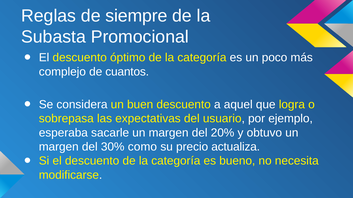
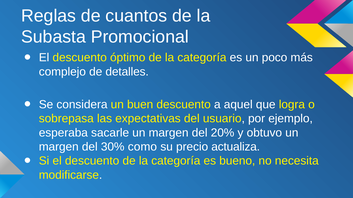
siempre: siempre -> cuantos (136, 16)
cuantos: cuantos -> detalles (127, 72)
